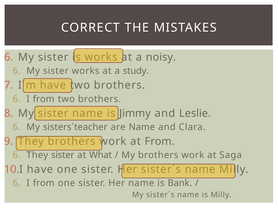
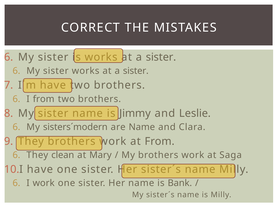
noisy: noisy -> sister (161, 57)
study: study -> sister (136, 71)
sisters´teacher: sisters´teacher -> sisters´modern (75, 127)
They sister: sister -> clean (63, 155)
What: What -> Mary (100, 155)
from: from -> work (44, 184)
